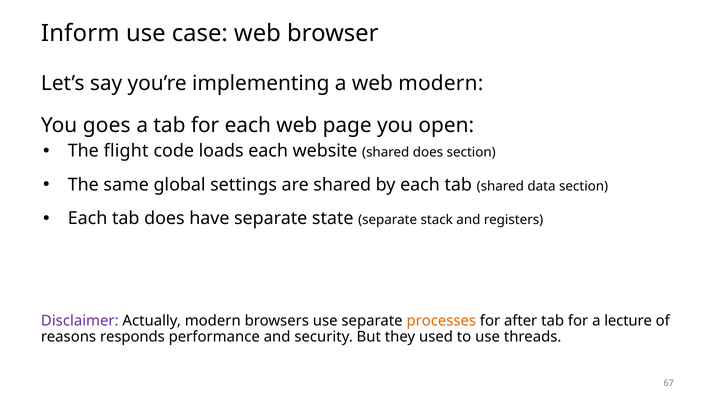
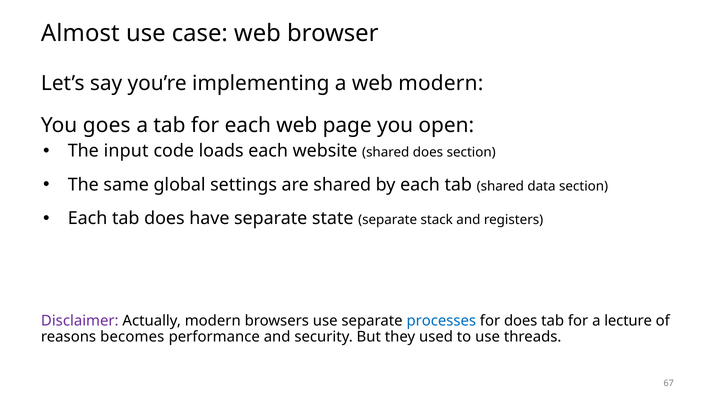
Inform: Inform -> Almost (80, 33)
flight: flight -> input (126, 151)
processes colour: orange -> blue (441, 321)
for after: after -> does (521, 321)
responds: responds -> becomes (132, 337)
